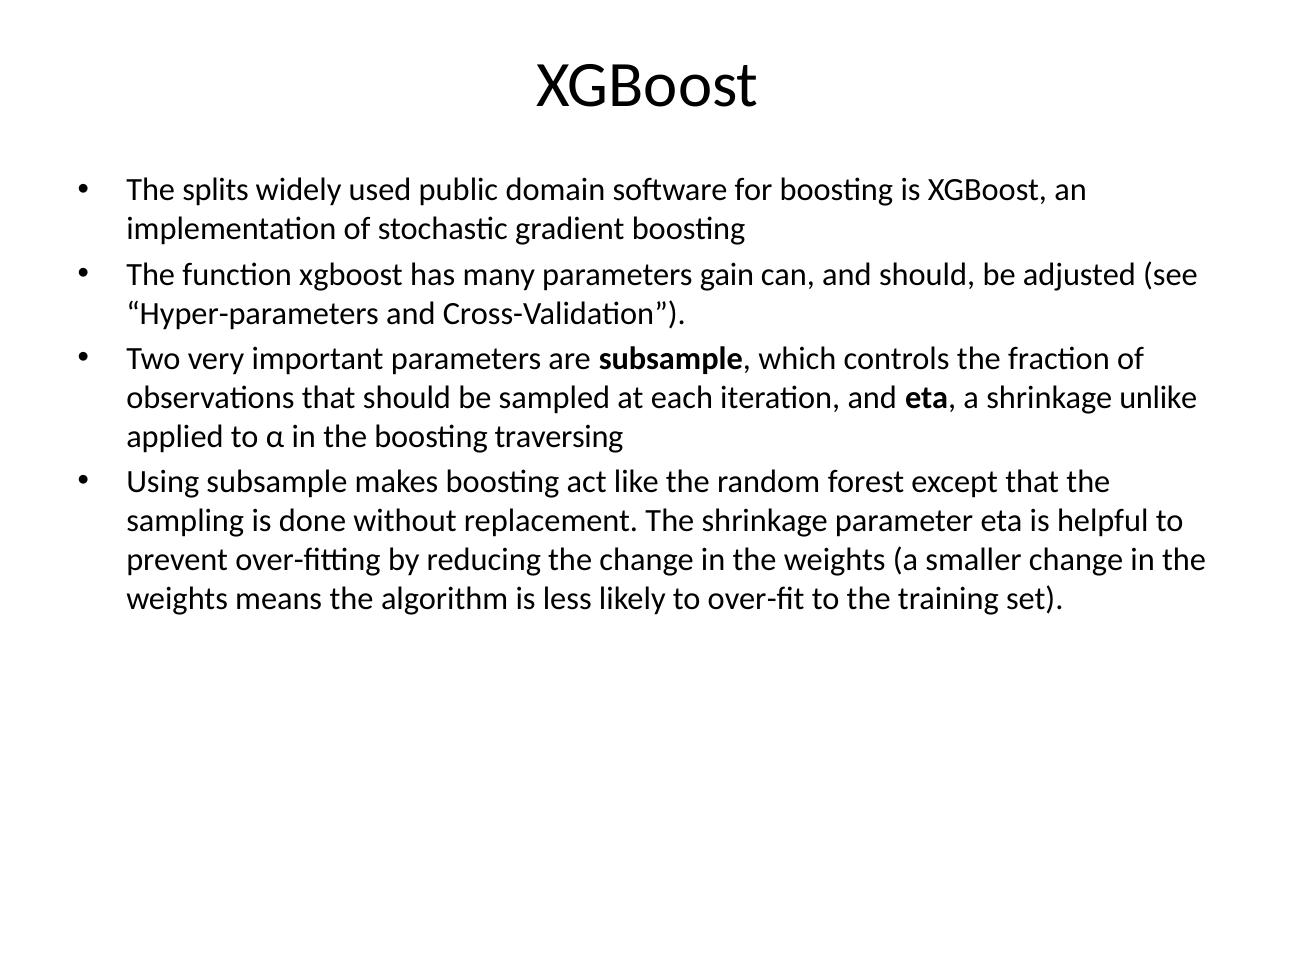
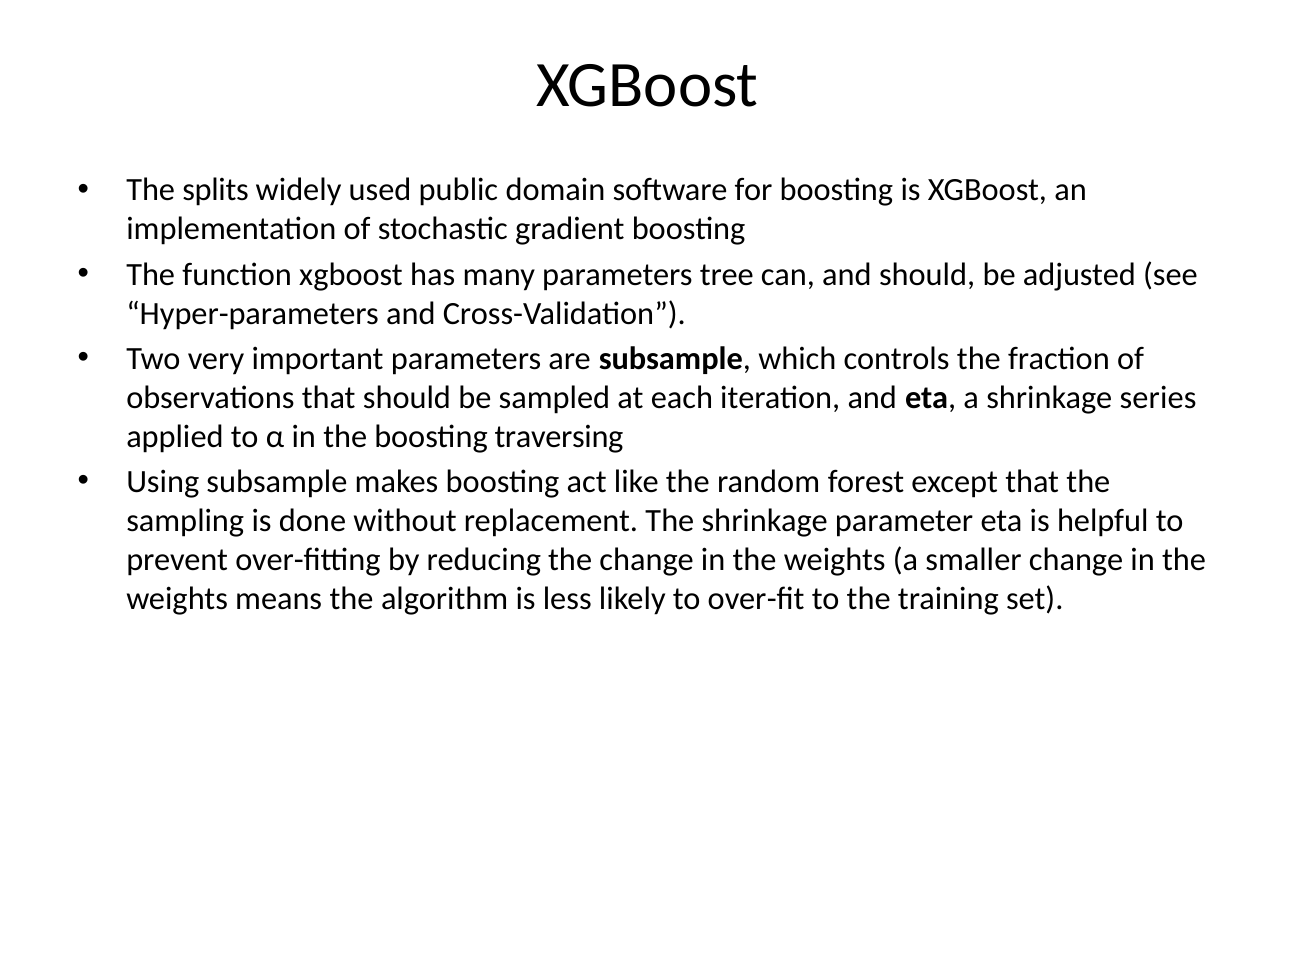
gain: gain -> tree (727, 274)
unlike: unlike -> series (1158, 397)
